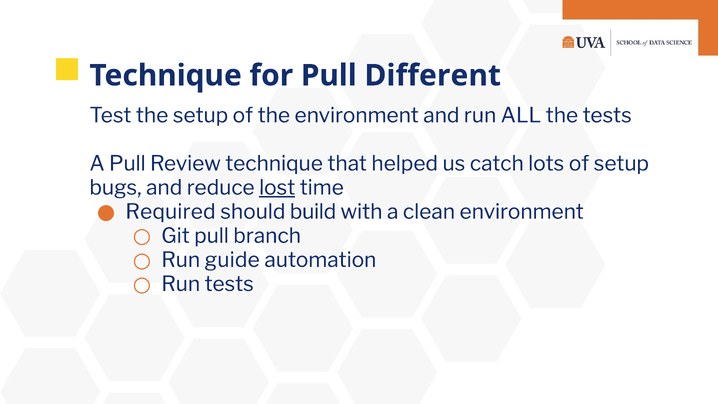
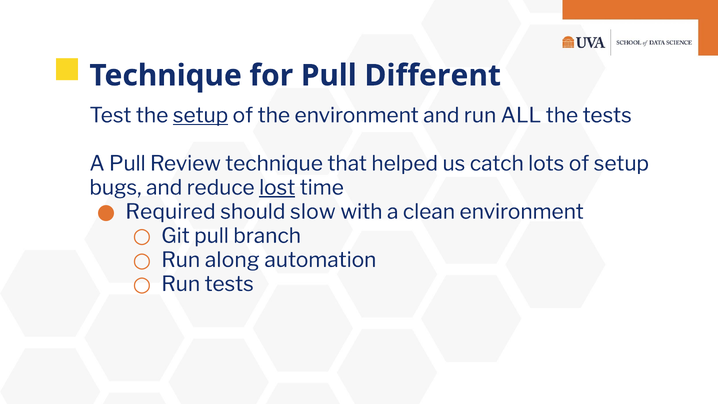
setup underline: none -> present (200, 115)
build: build -> slow (313, 212)
guide: guide -> along (232, 260)
